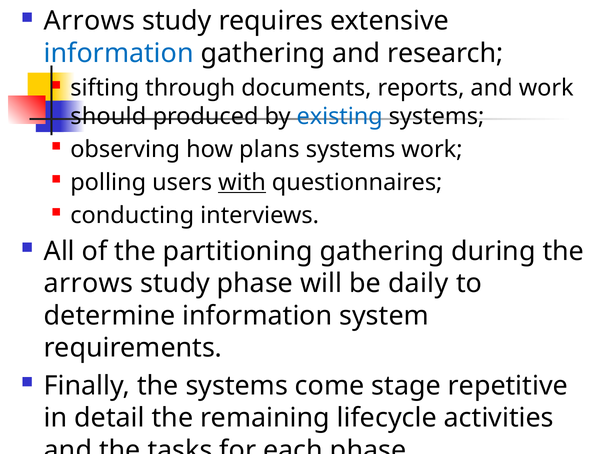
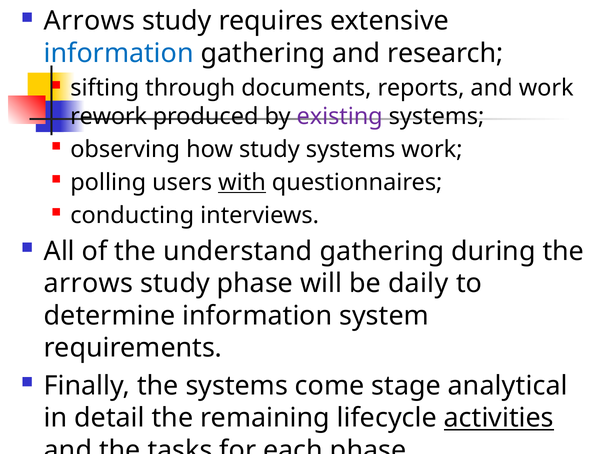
should: should -> rework (109, 116)
existing colour: blue -> purple (340, 116)
how plans: plans -> study (269, 149)
partitioning: partitioning -> understand (238, 251)
repetitive: repetitive -> analytical (508, 386)
activities underline: none -> present (499, 418)
